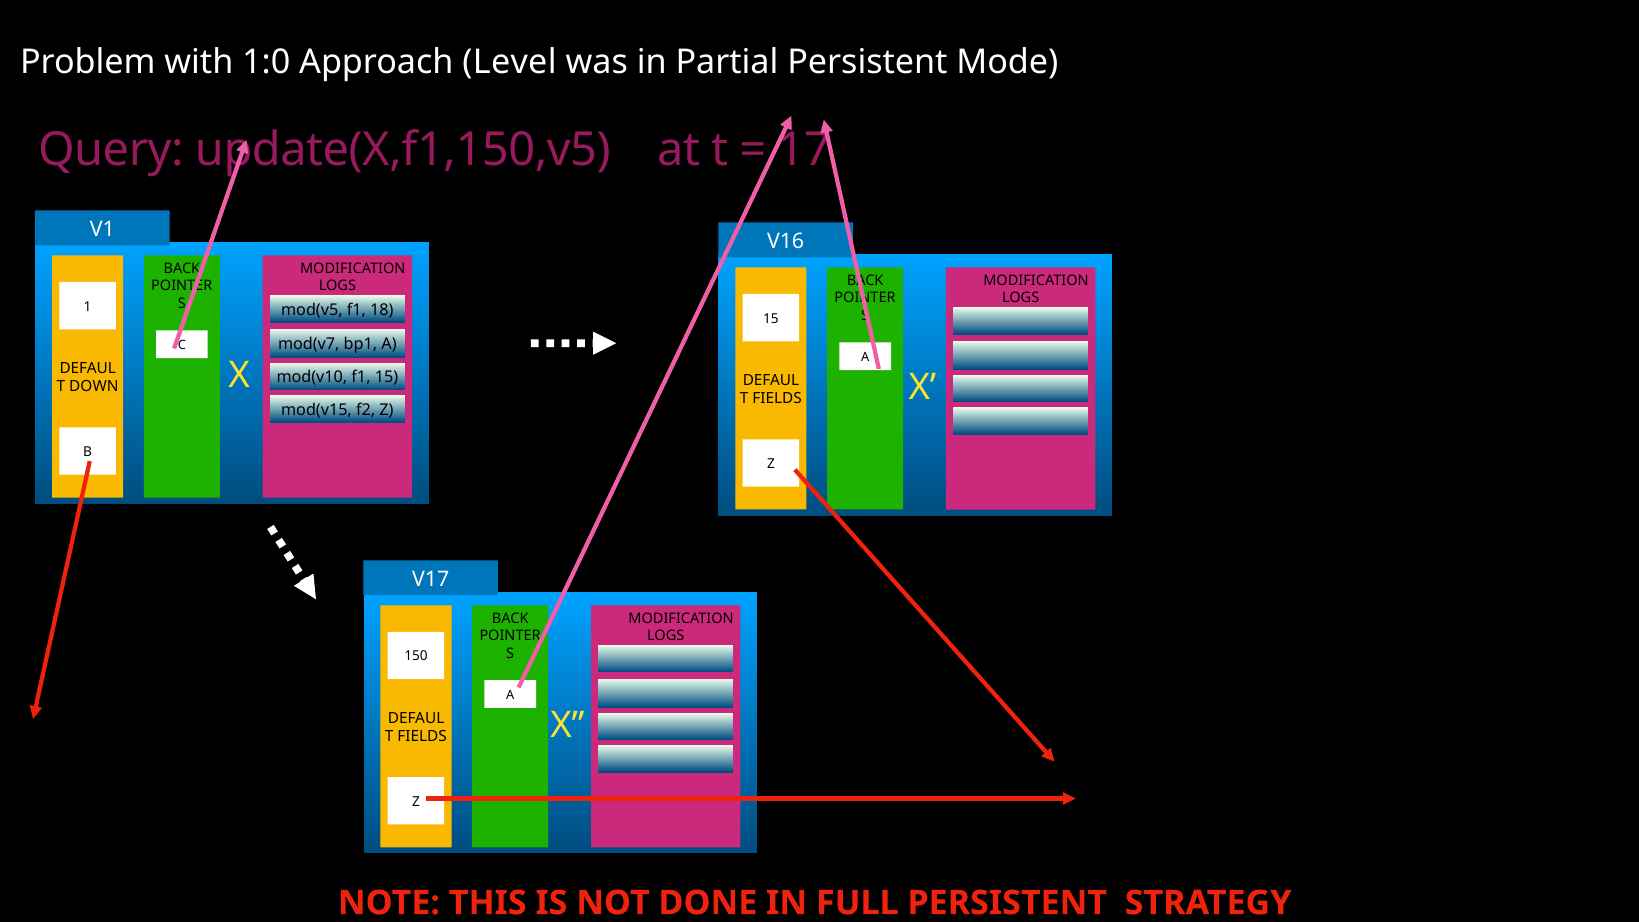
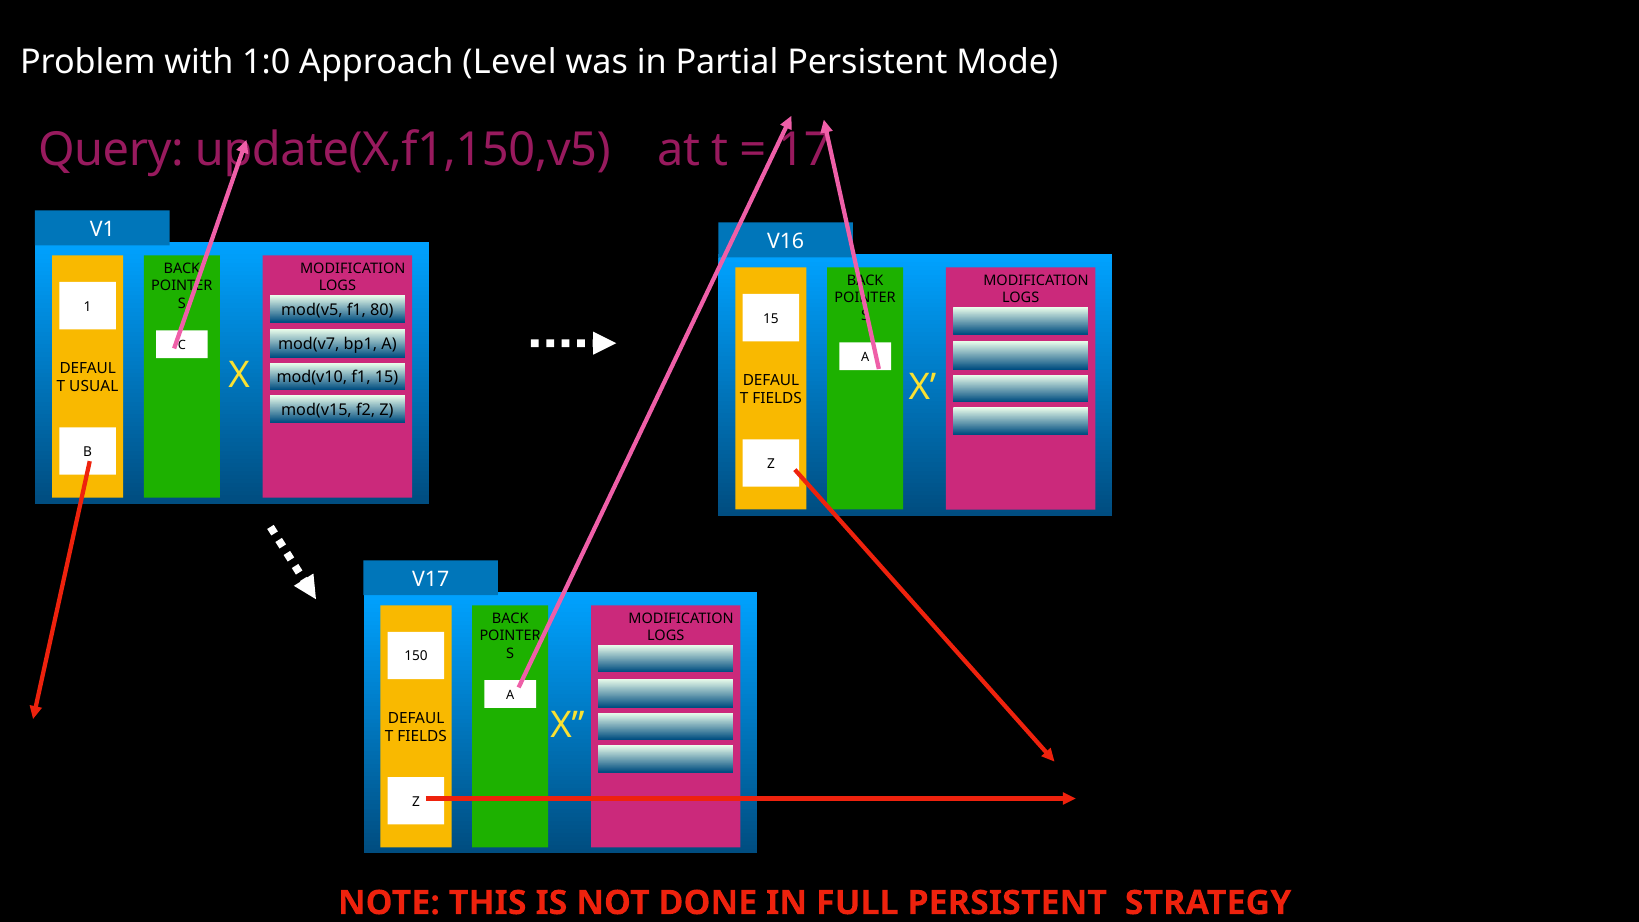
18: 18 -> 80 (382, 310)
DOWN: DOWN -> USUAL (94, 387)
